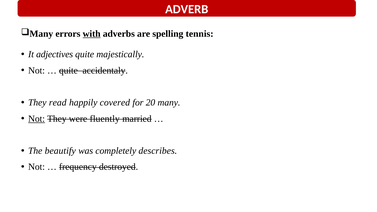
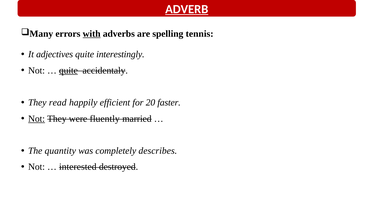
ADVERB underline: none -> present (187, 9)
majestically: majestically -> interestingly (120, 54)
quite underline: none -> present (68, 70)
covered: covered -> efficient (115, 103)
many: many -> faster (169, 103)
beautify: beautify -> quantity (60, 151)
frequency: frequency -> interested (78, 167)
